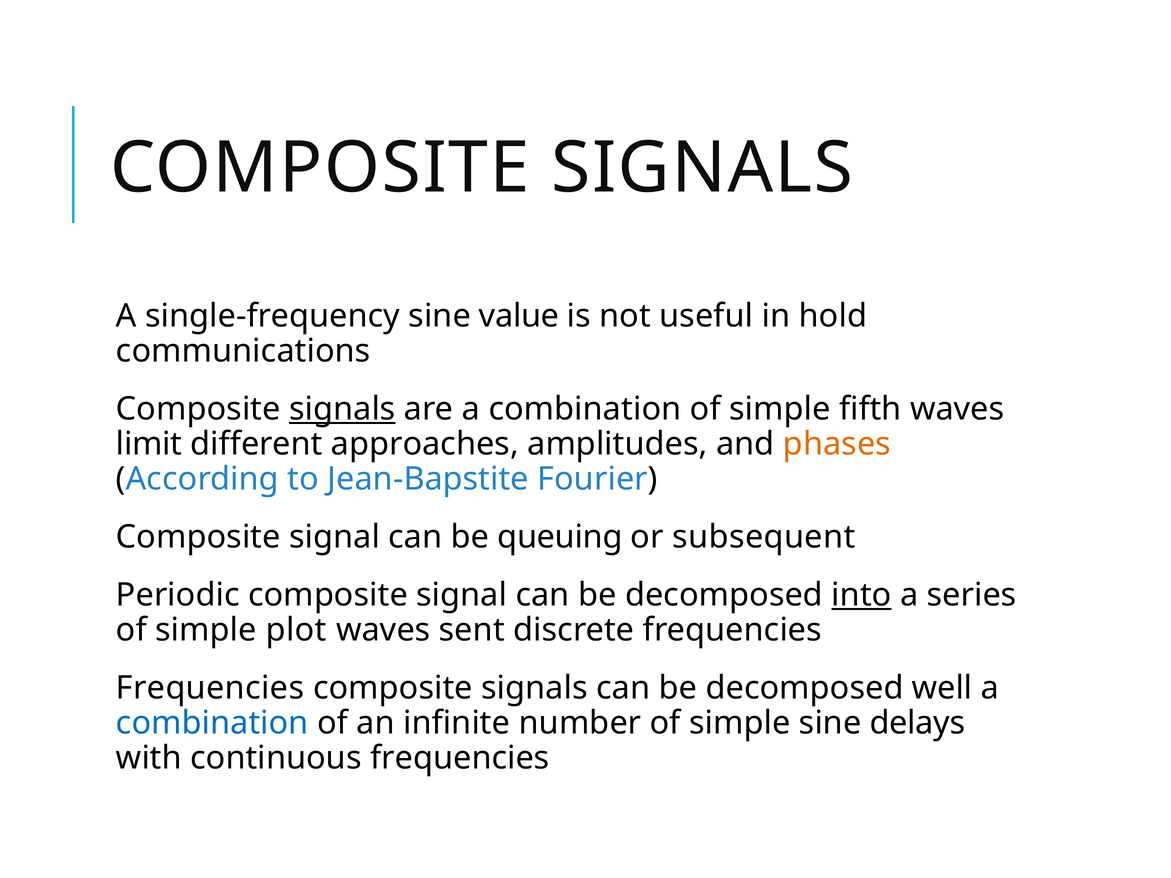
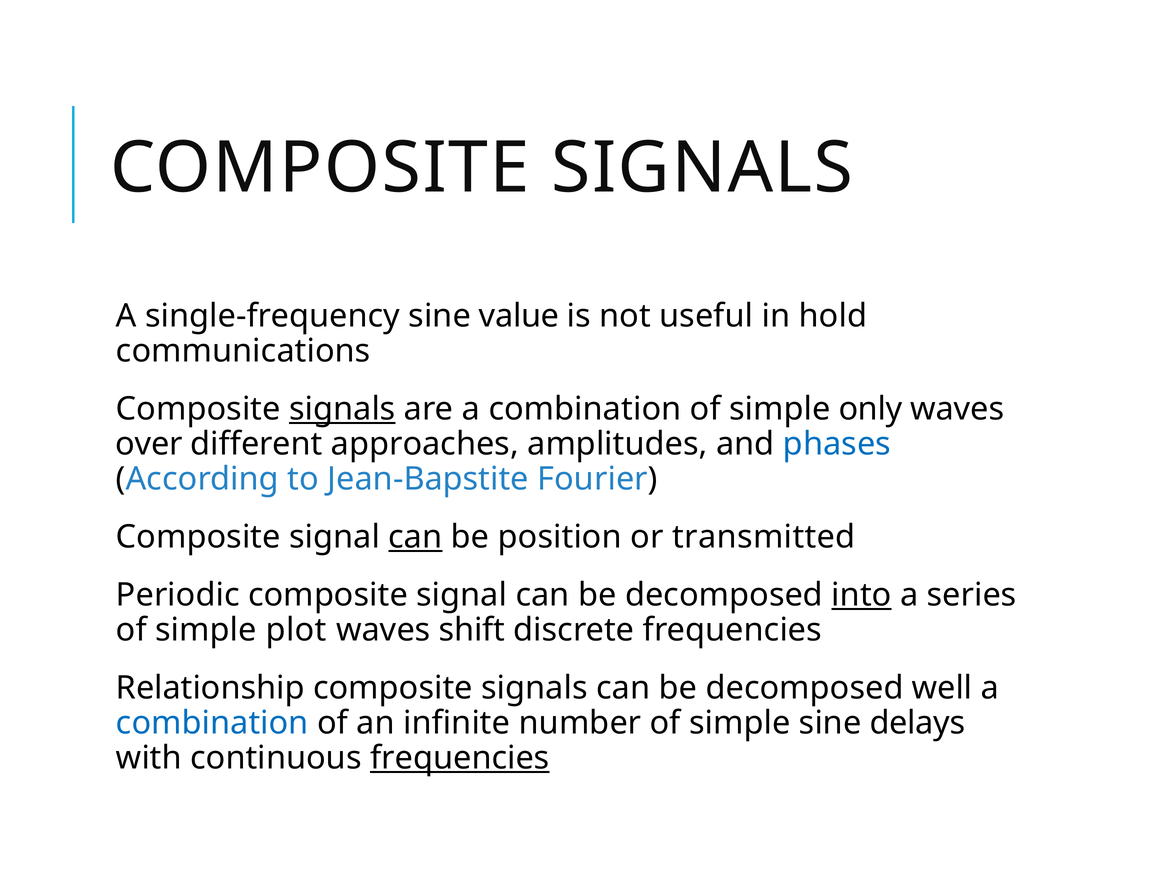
fifth: fifth -> only (870, 409)
limit: limit -> over (149, 444)
phases colour: orange -> blue (837, 444)
can underline: none -> present (415, 537)
queuing: queuing -> position (560, 537)
subsequent: subsequent -> transmitted (764, 537)
sent: sent -> shift (472, 630)
Frequencies: Frequencies -> Relationship (210, 688)
frequencies underline: none -> present (460, 758)
